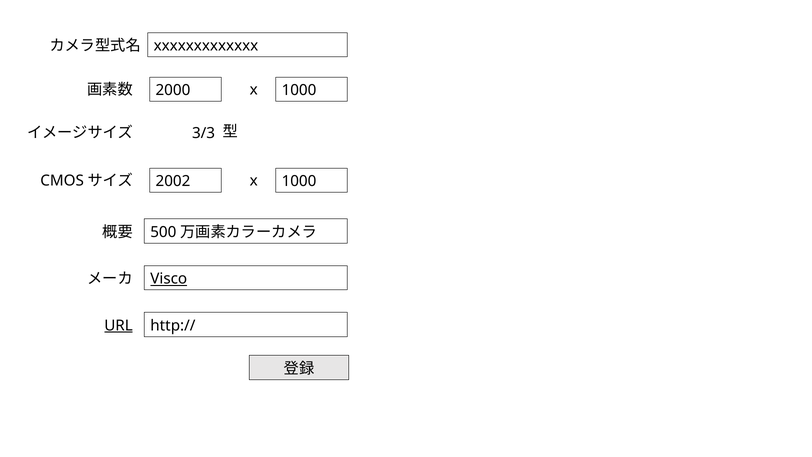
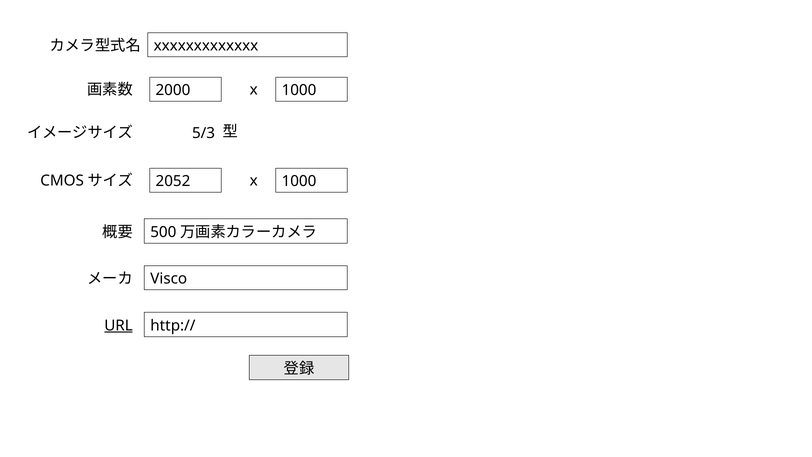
3/3: 3/3 -> 5/3 (204, 133)
2002: 2002 -> 2052 (173, 181)
Visco underline: present -> none (169, 279)
